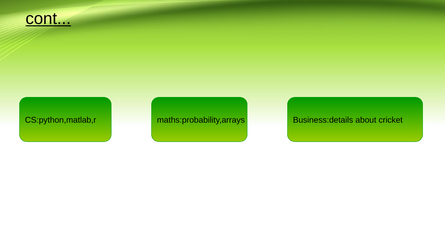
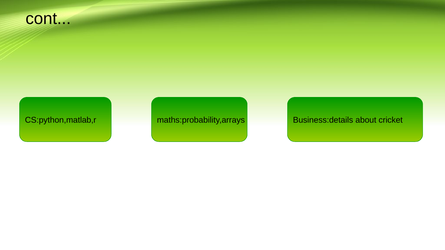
cont underline: present -> none (48, 19)
